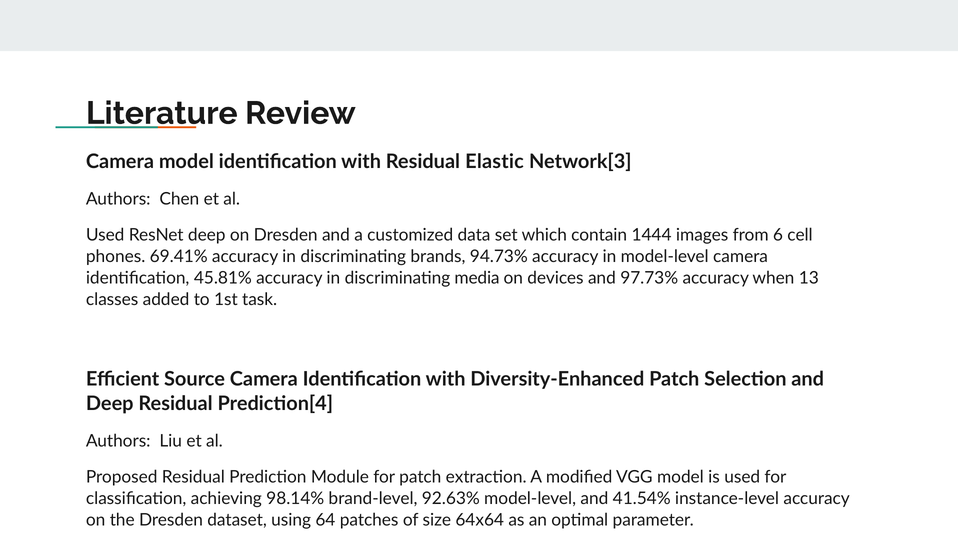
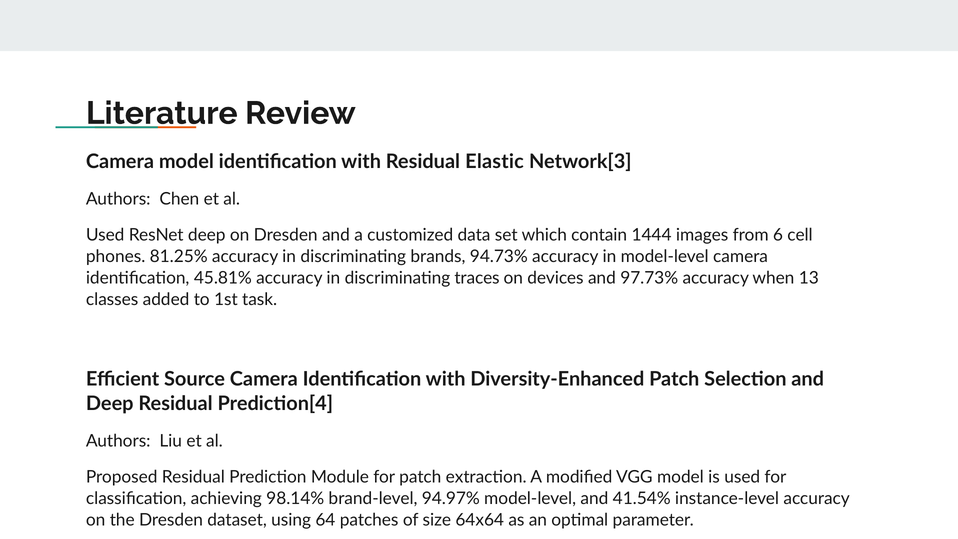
69.41%: 69.41% -> 81.25% (179, 256)
media: media -> traces (477, 278)
92.63%: 92.63% -> 94.97% (451, 498)
